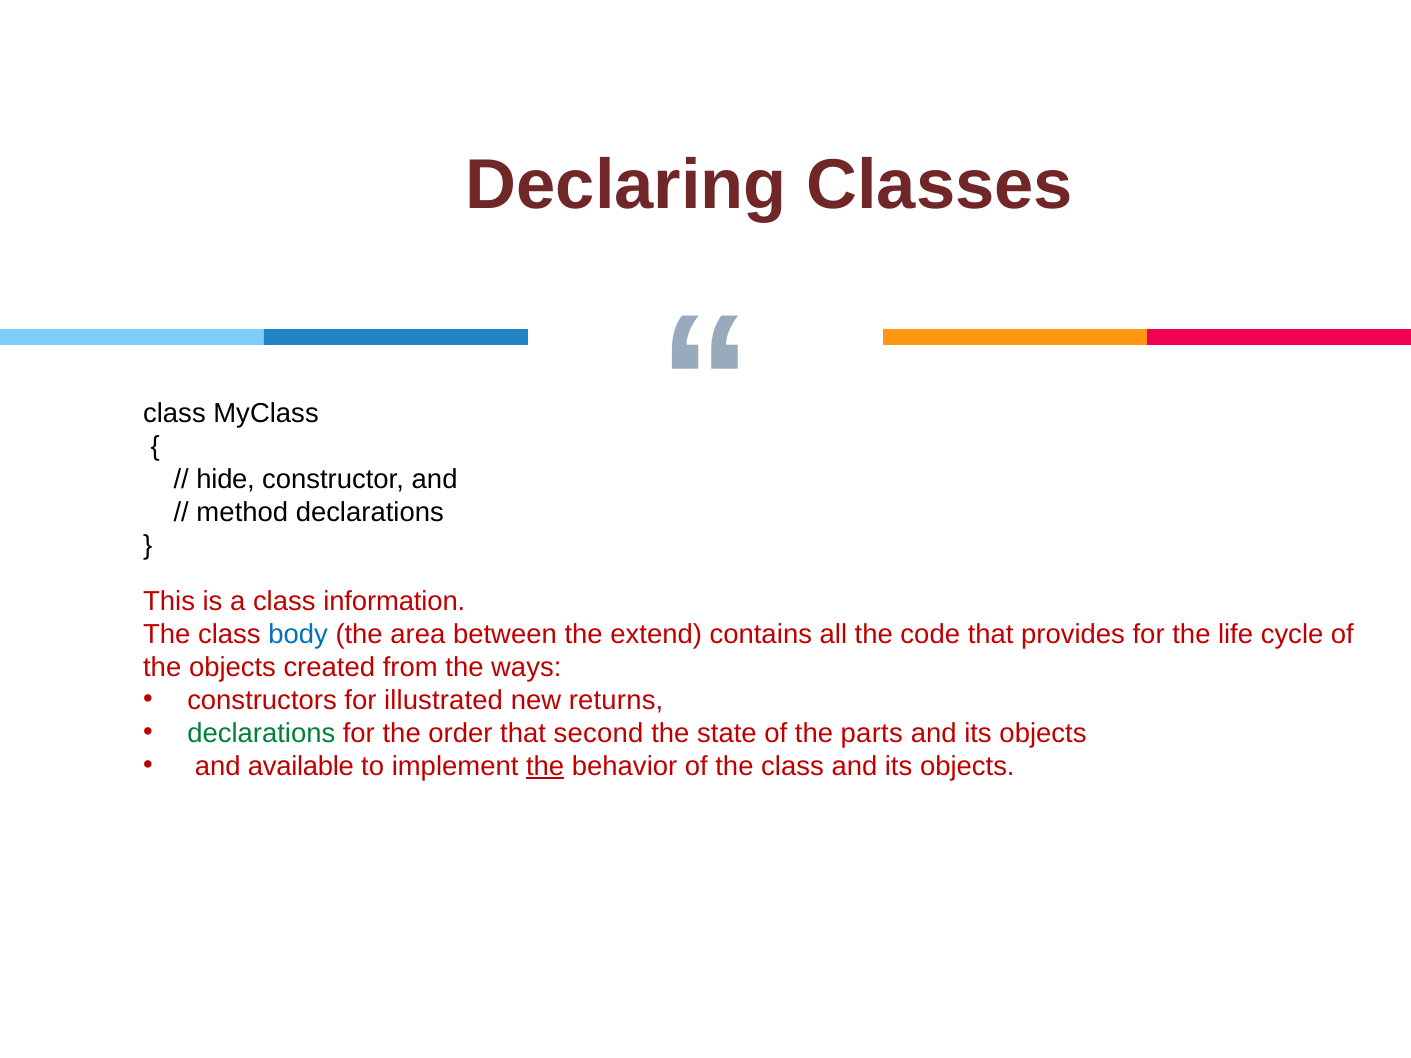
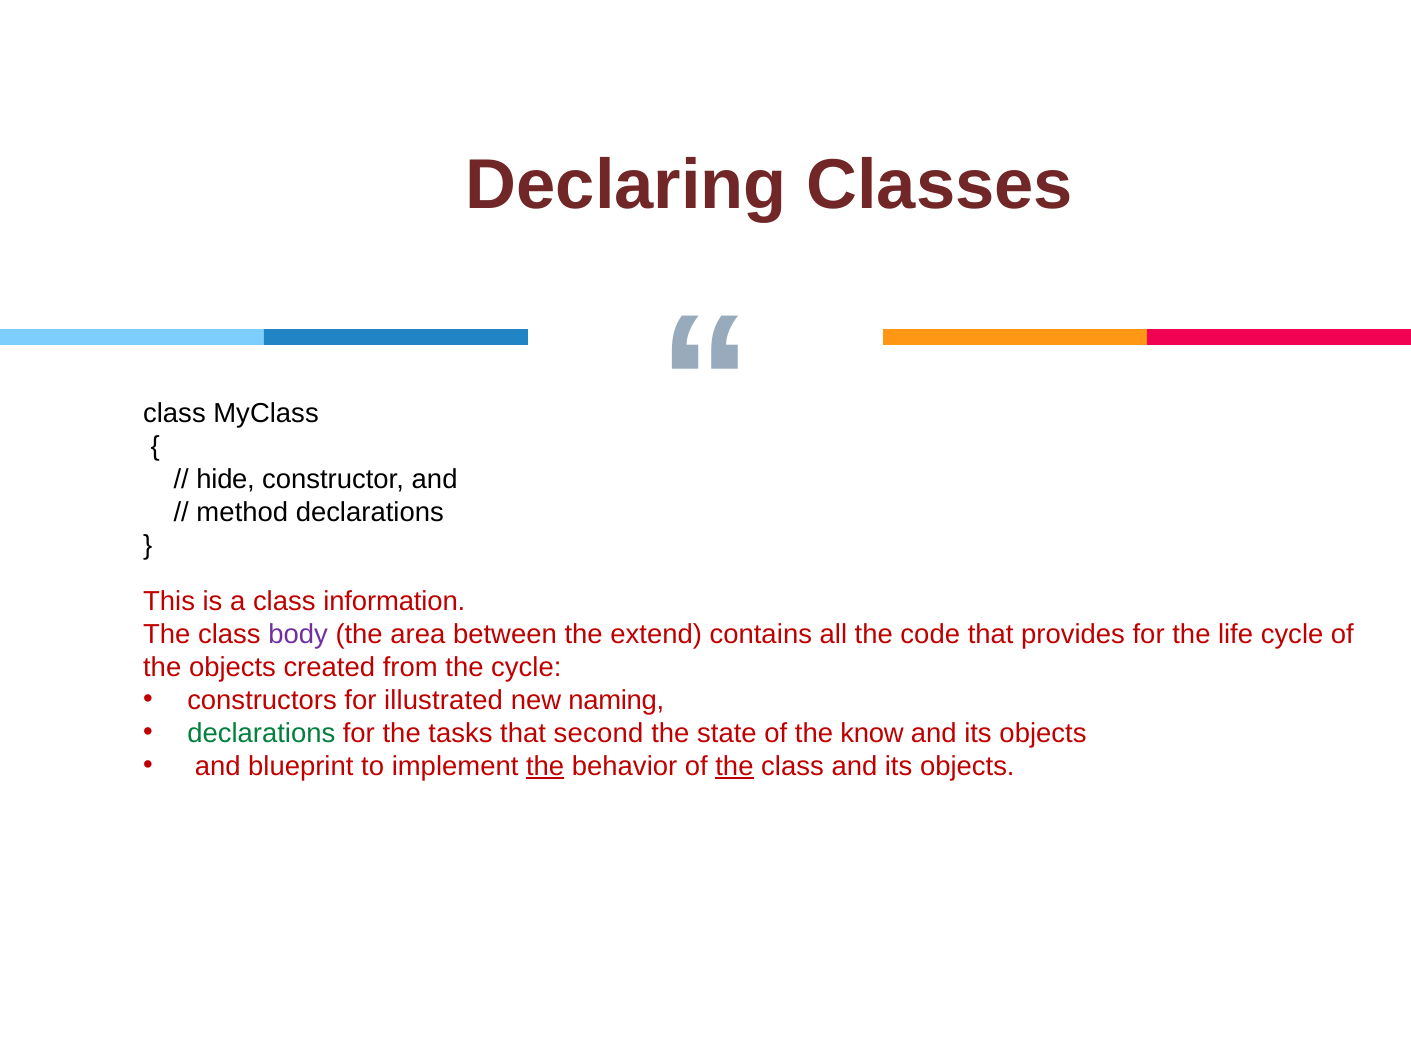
body colour: blue -> purple (298, 634)
the ways: ways -> cycle (526, 667)
returns: returns -> naming (616, 700)
order: order -> tasks (461, 733)
parts: parts -> know (872, 733)
available: available -> blueprint (301, 766)
the underline: none -> present (734, 766)
